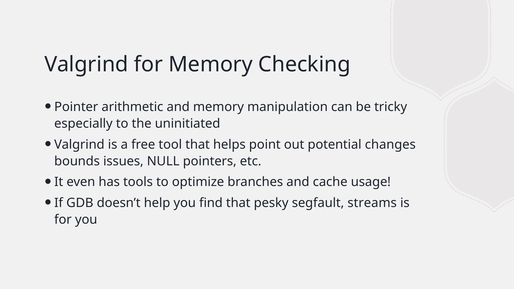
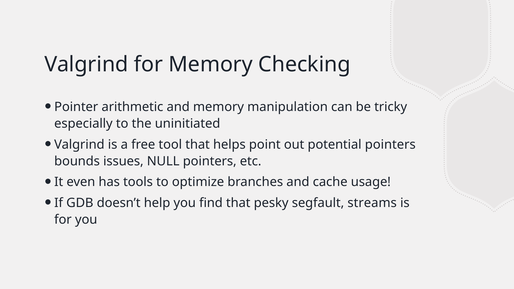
potential changes: changes -> pointers (390, 145)
